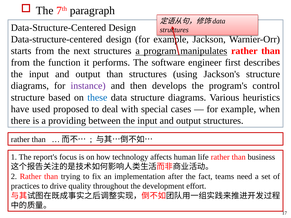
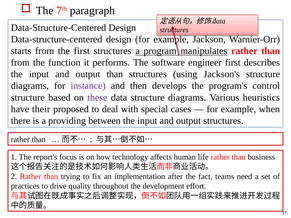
the next: next -> first (82, 51)
these colour: blue -> purple (97, 98)
used: used -> their (41, 109)
